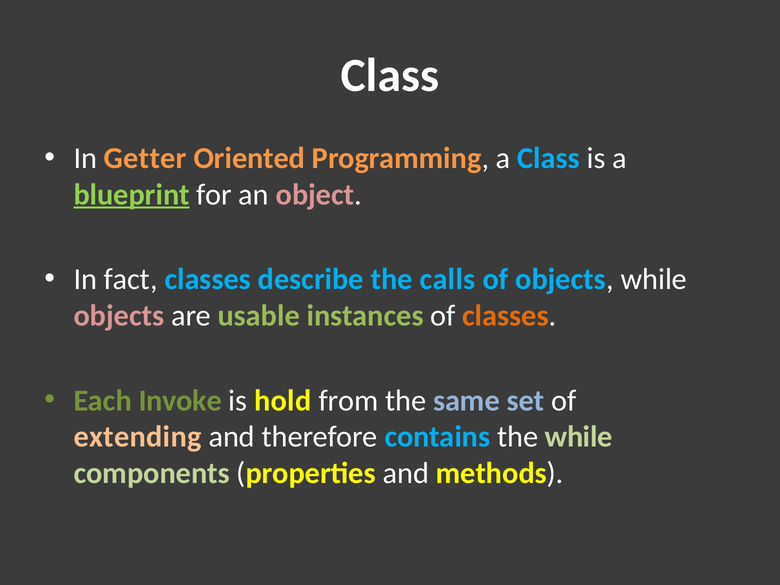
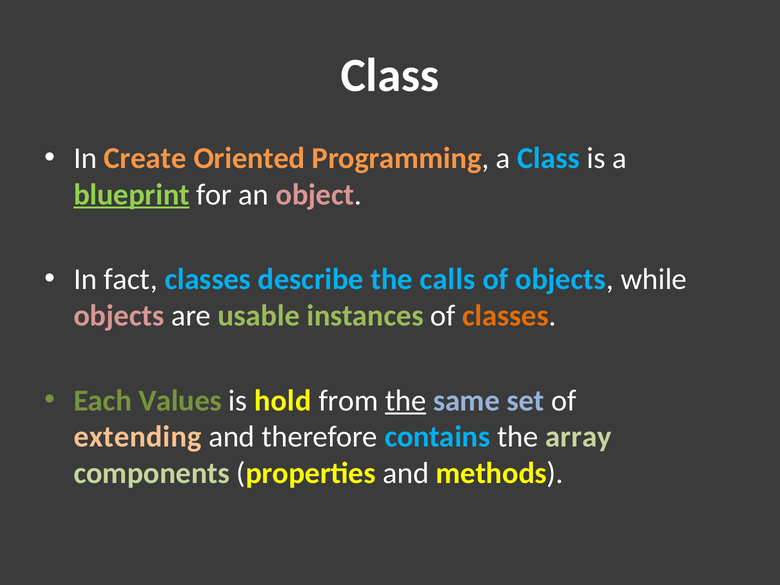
Getter: Getter -> Create (145, 158)
Invoke: Invoke -> Values (180, 401)
the underline: none -> present (406, 401)
the while: while -> array (578, 437)
